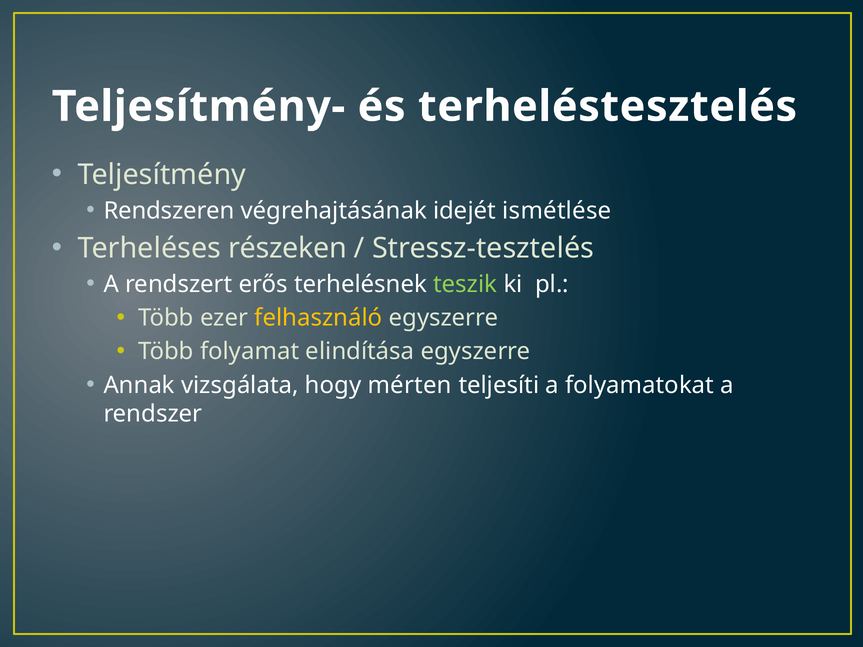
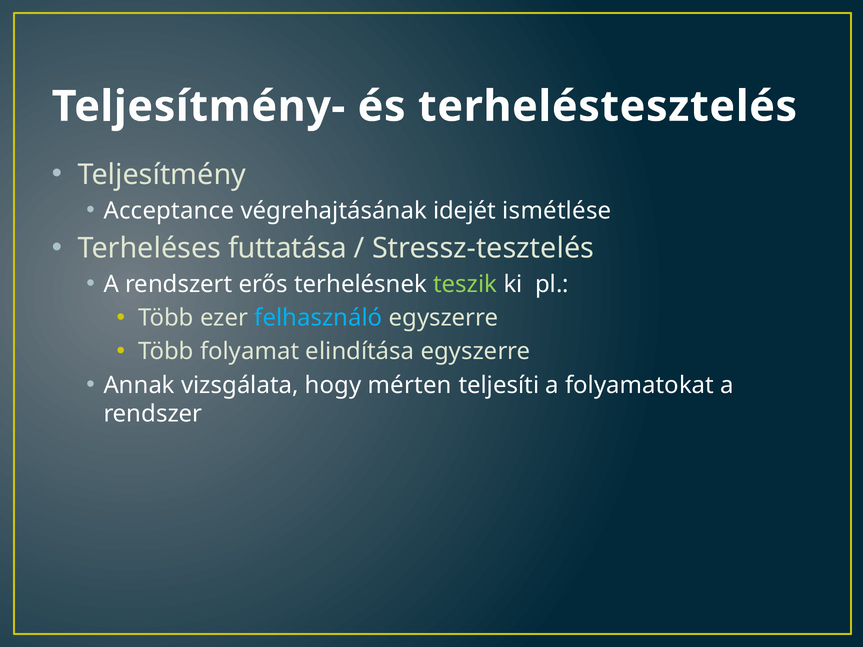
Rendszeren: Rendszeren -> Acceptance (169, 211)
részeken: részeken -> futtatása (288, 248)
felhasználó colour: yellow -> light blue (318, 318)
